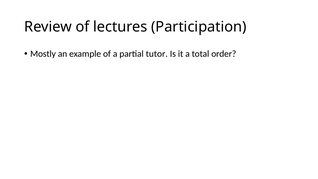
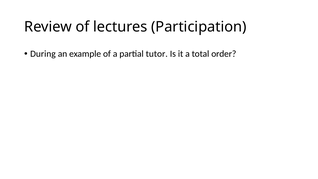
Mostly: Mostly -> During (43, 54)
